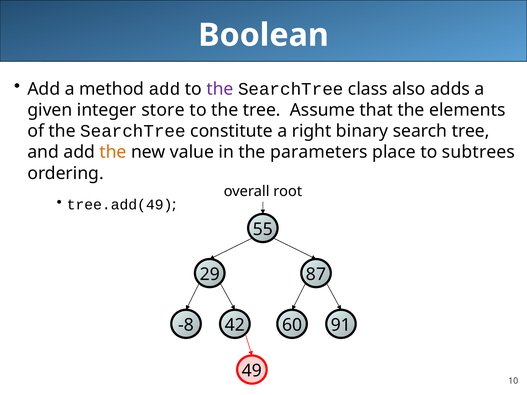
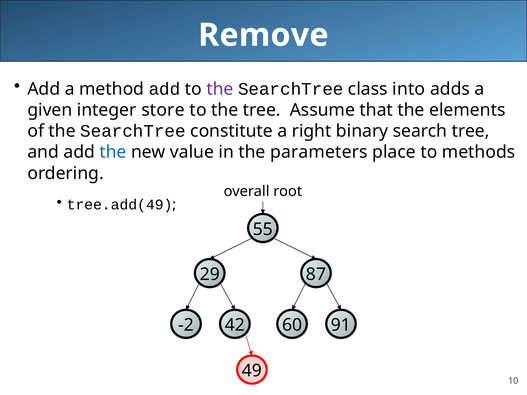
Boolean: Boolean -> Remove (263, 35)
also: also -> into (409, 89)
the colour: orange -> blue (113, 152)
subtrees: subtrees -> methods (479, 152)
-8: -8 -> -2 (186, 325)
